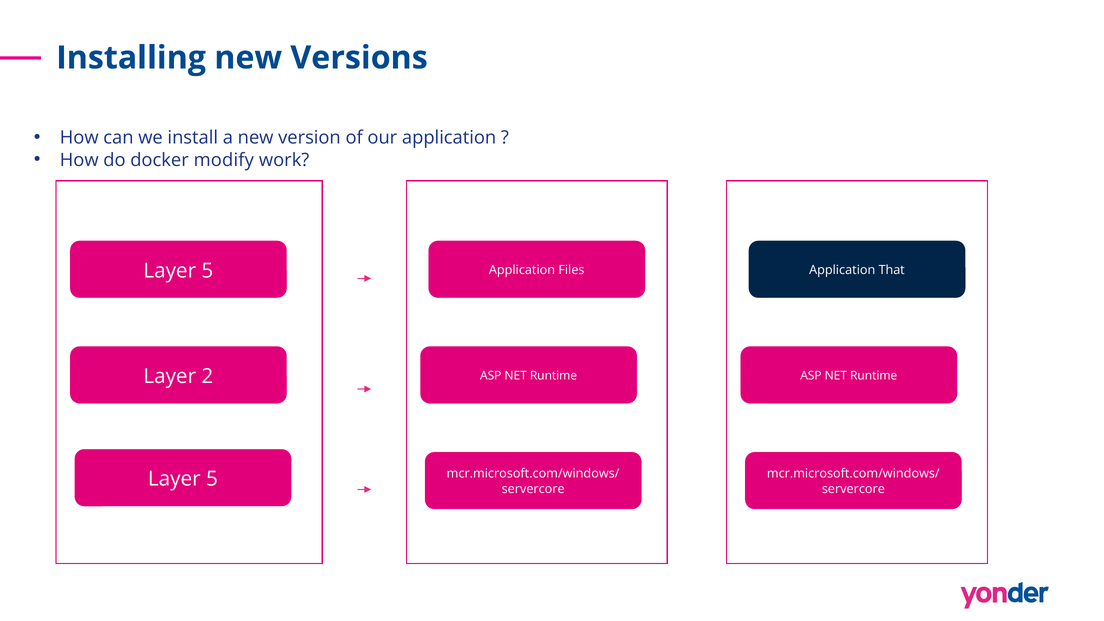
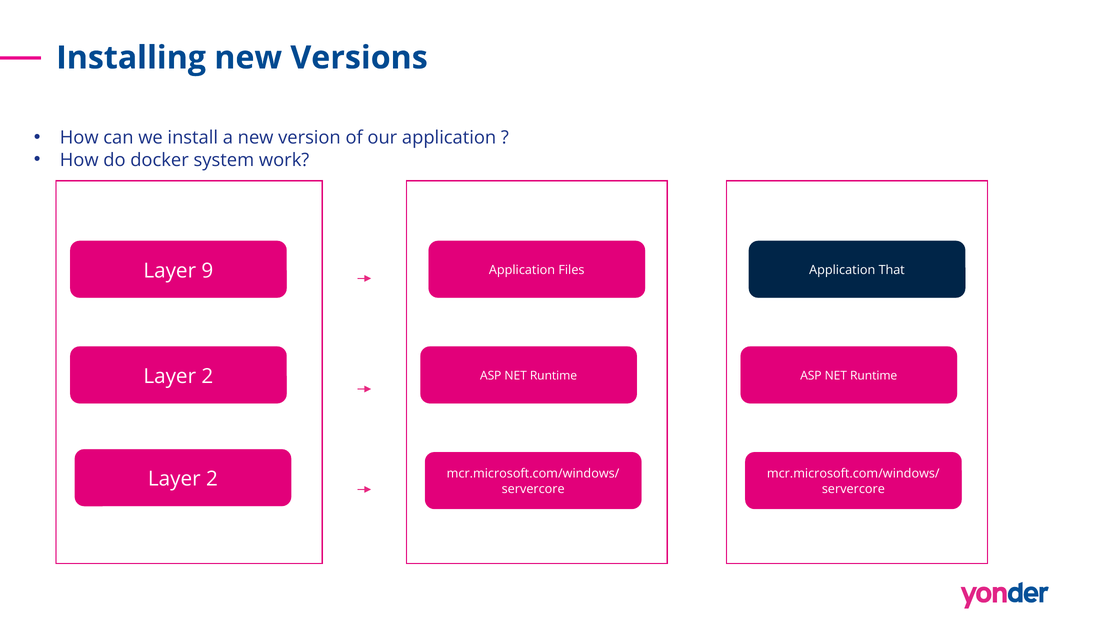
modify: modify -> system (224, 160)
5: 5 -> 9 (207, 271)
5: 5 -> 2 (212, 479)
